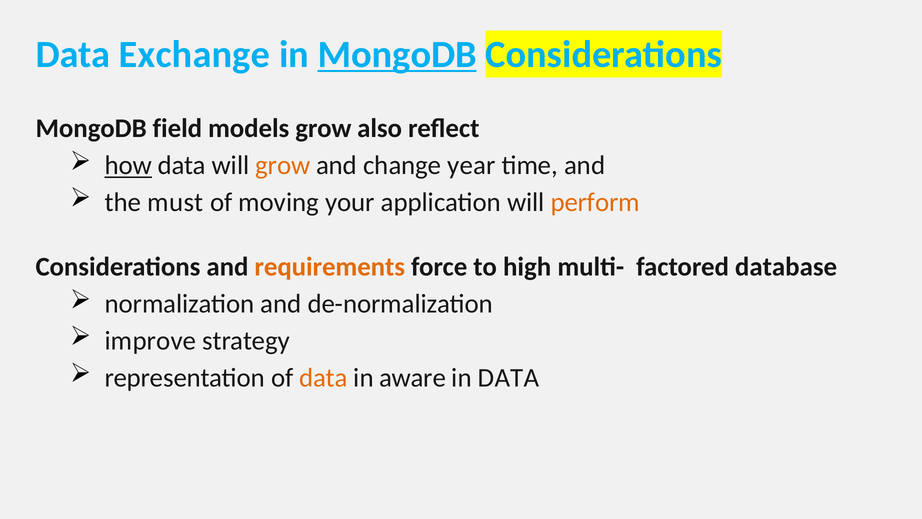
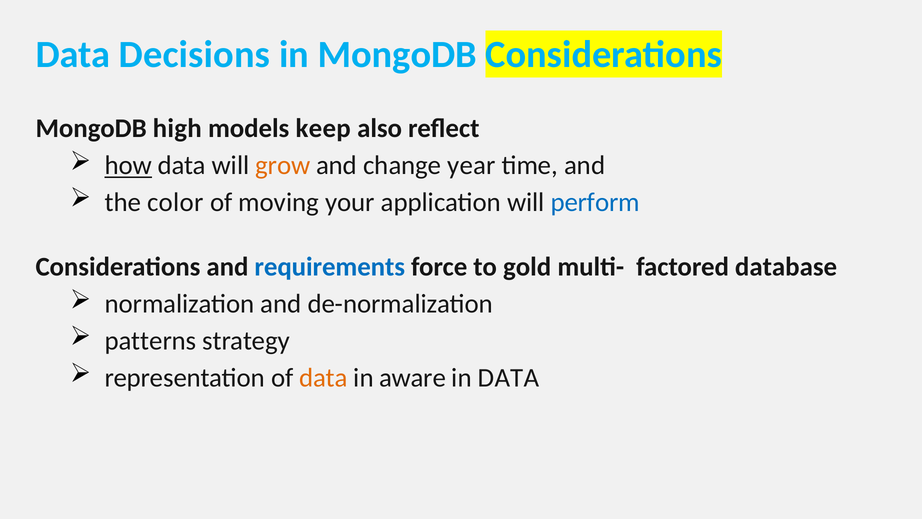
Exchange: Exchange -> Decisions (194, 54)
MongoDB underline: present -> none (397, 54)
field: field -> high (177, 128)
models grow: grow -> keep (323, 128)
must: must -> color (175, 202)
perform colour: orange -> blue (595, 202)
requirements colour: orange -> blue (330, 267)
high: high -> gold (527, 267)
improve: improve -> patterns (151, 341)
